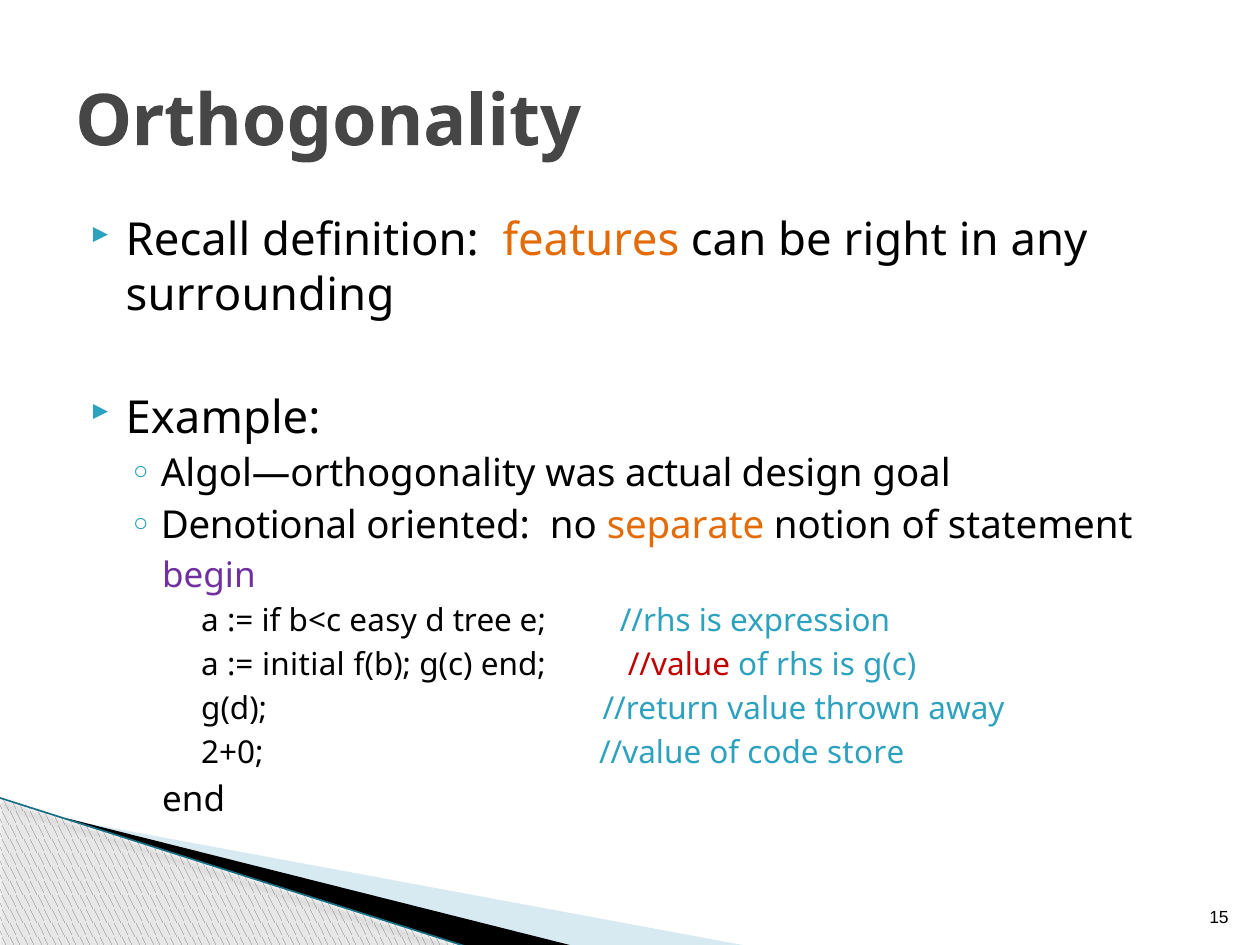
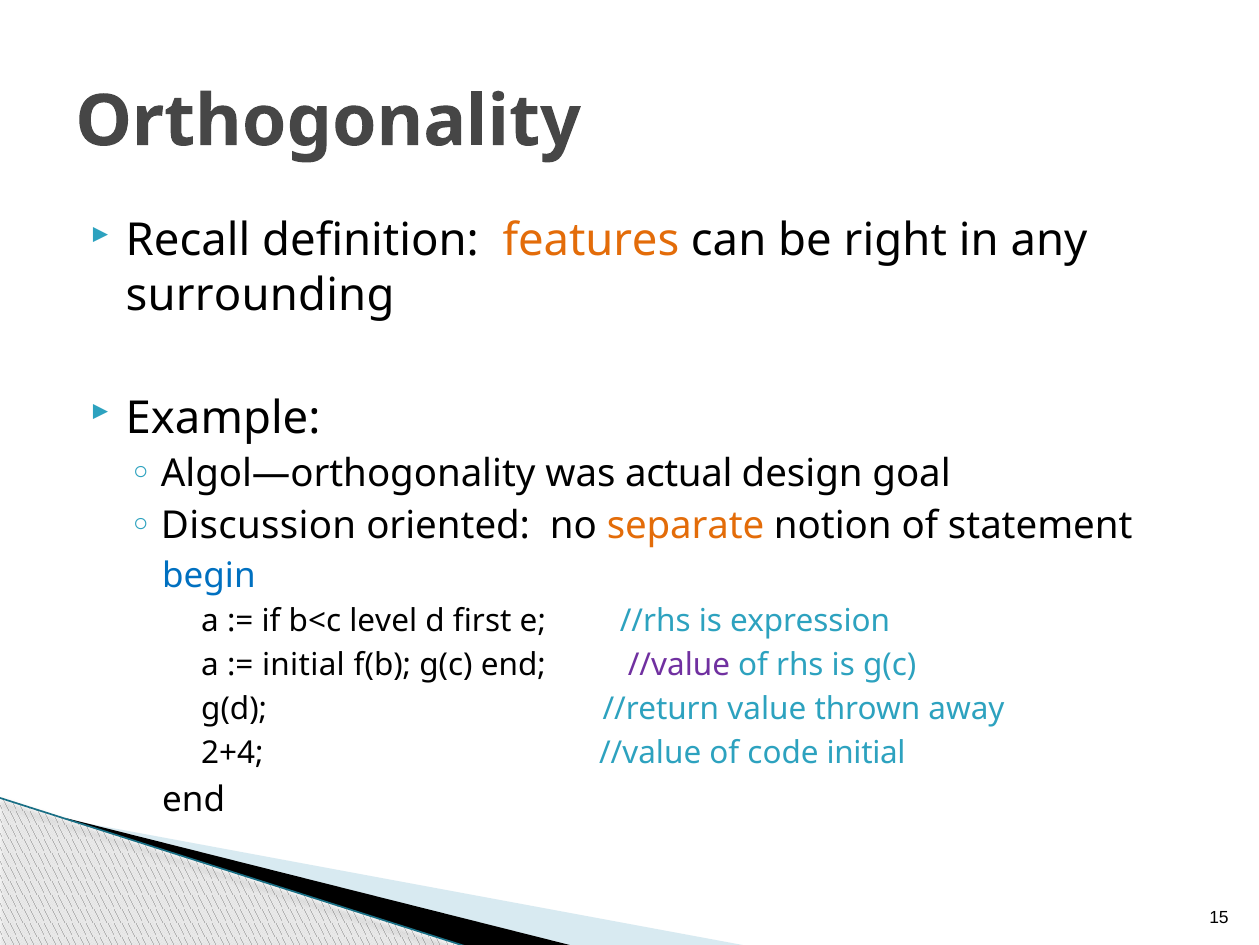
Denotional: Denotional -> Discussion (259, 525)
begin colour: purple -> blue (209, 575)
easy: easy -> level (383, 621)
tree: tree -> first (482, 621)
//value colour: red -> purple (679, 665)
2+0: 2+0 -> 2+4 (232, 753)
code store: store -> initial (866, 753)
